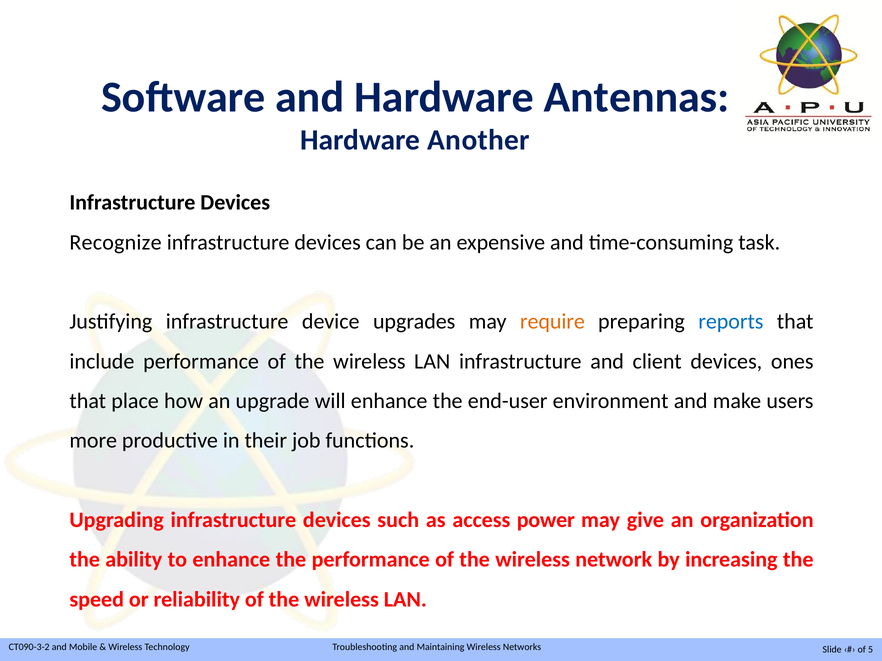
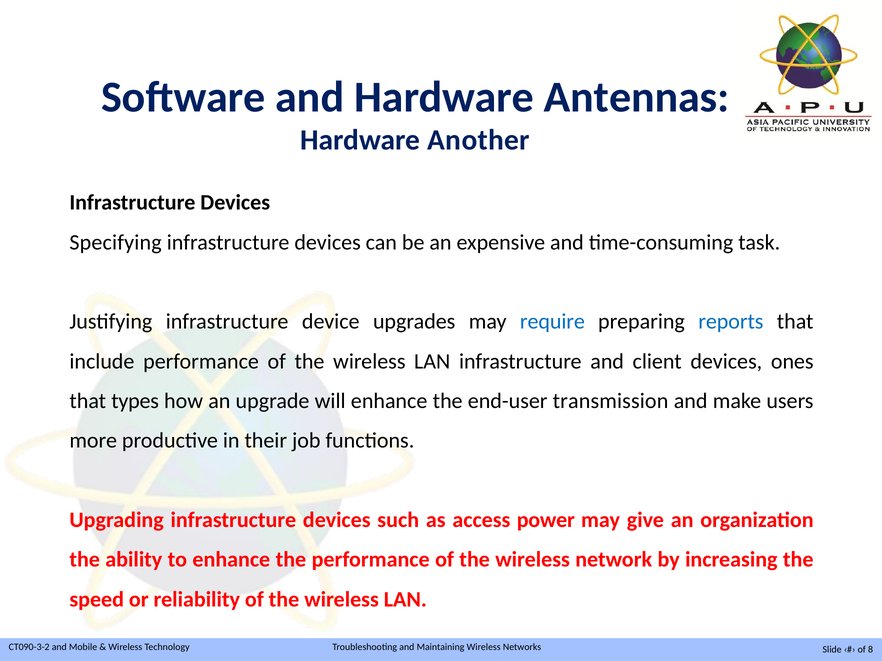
Recognize: Recognize -> Specifying (116, 243)
require colour: orange -> blue (552, 322)
place: place -> types (135, 401)
environment: environment -> transmission (611, 401)
5: 5 -> 8 (871, 650)
